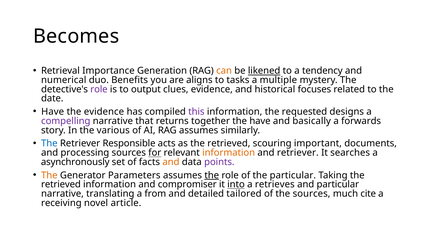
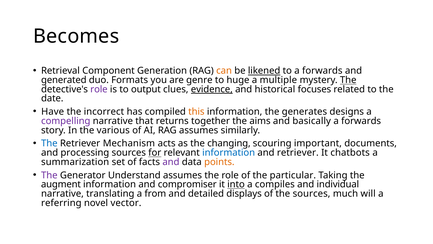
Importance: Importance -> Component (108, 71)
to a tendency: tendency -> forwards (322, 71)
numerical: numerical -> generated (64, 80)
Benefits: Benefits -> Formats (130, 80)
aligns: aligns -> genre (199, 80)
tasks: tasks -> huge (238, 80)
The underline: none -> present (348, 80)
evidence underline: none -> present (212, 89)
the evidence: evidence -> incorrect (104, 112)
this colour: purple -> orange (196, 112)
requested: requested -> generates (304, 112)
the have: have -> aims (260, 121)
Responsible: Responsible -> Mechanism (129, 143)
as the retrieved: retrieved -> changing (229, 143)
information colour: orange -> blue (229, 152)
searches: searches -> chatbots (350, 152)
asynchronously: asynchronously -> summarization (75, 162)
and colour: orange -> purple (171, 162)
points colour: purple -> orange (219, 162)
The colour: orange -> purple (49, 175)
Parameters: Parameters -> Understand (134, 175)
the underline: present -> none (212, 175)
retrieved: retrieved -> augment (61, 184)
retrieves: retrieves -> compiles (275, 184)
and particular: particular -> individual (338, 184)
tailored: tailored -> displays (244, 193)
cite: cite -> will (368, 193)
receiving: receiving -> referring (61, 203)
article: article -> vector (126, 203)
